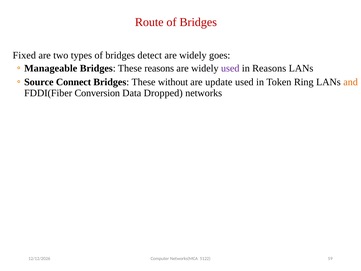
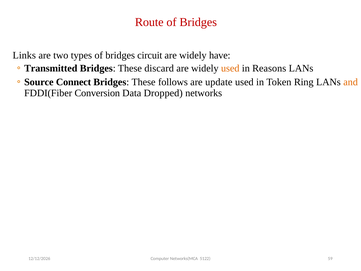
Fixed: Fixed -> Links (24, 55)
detect: detect -> circuit (150, 55)
goes: goes -> have (220, 55)
Manageable: Manageable -> Transmitted (51, 68)
These reasons: reasons -> discard (159, 68)
used colour: purple -> orange (230, 68)
without: without -> follows (173, 82)
